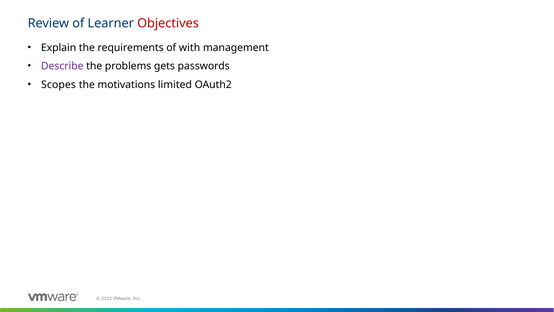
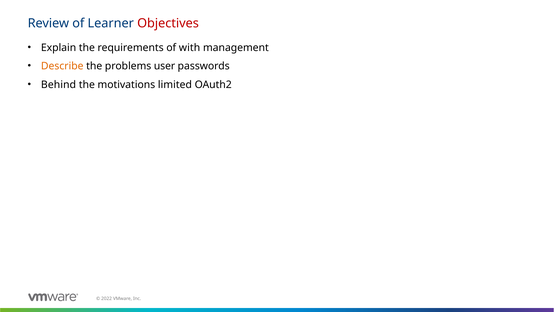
Describe colour: purple -> orange (62, 66)
gets: gets -> user (165, 66)
Scopes: Scopes -> Behind (59, 85)
